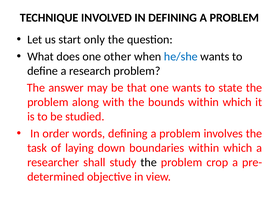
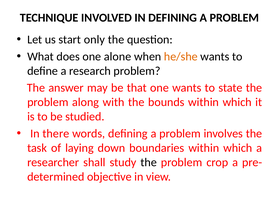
other: other -> alone (118, 57)
he/she colour: blue -> orange (181, 57)
order: order -> there (56, 134)
